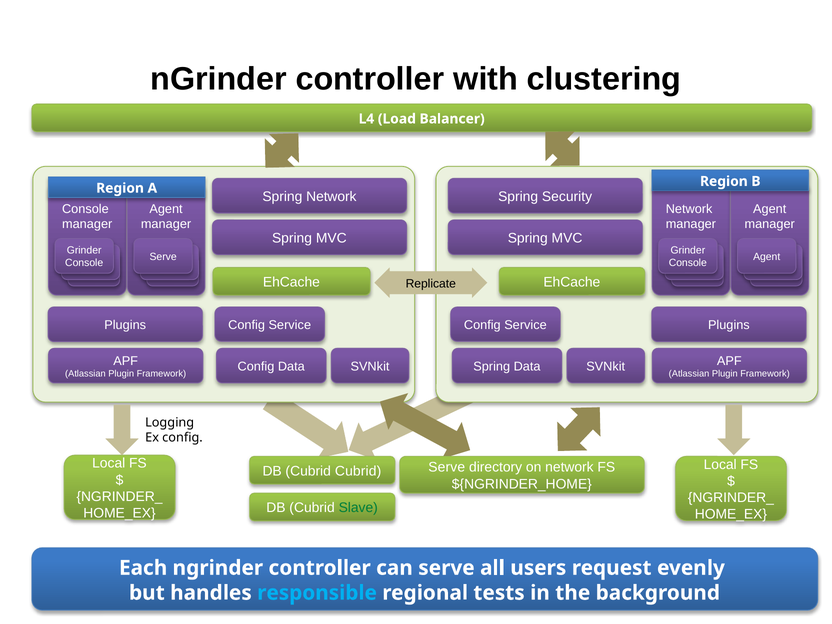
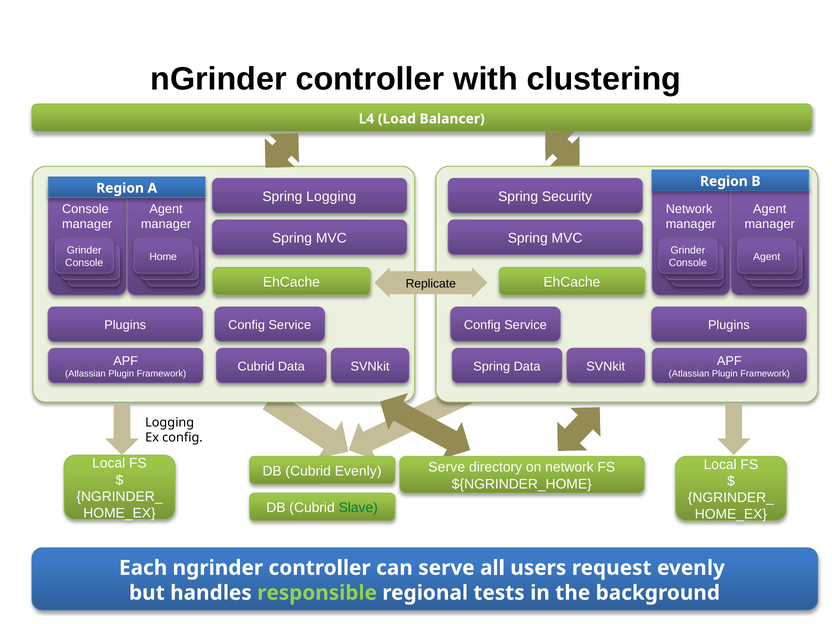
Spring Network: Network -> Logging (331, 197)
Serve: Serve -> Home (163, 257)
Config: Config -> Cubrid (256, 366)
Cubrid Cubrid: Cubrid -> Evenly (358, 471)
responsible colour: light blue -> light green (317, 593)
